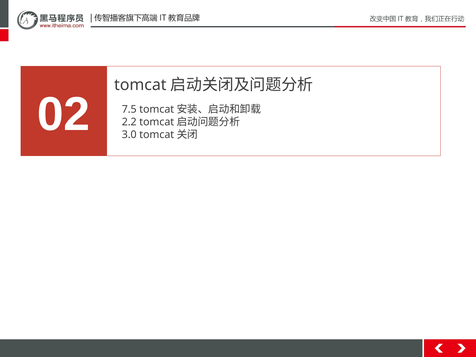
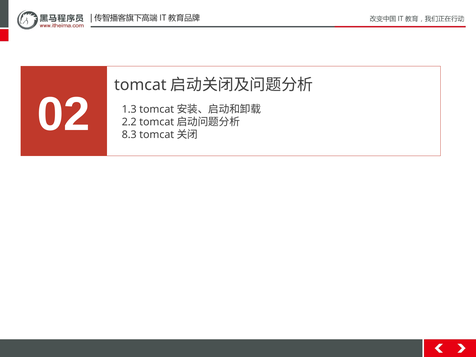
7.5: 7.5 -> 1.3 (129, 109)
3.0: 3.0 -> 8.3 (129, 135)
